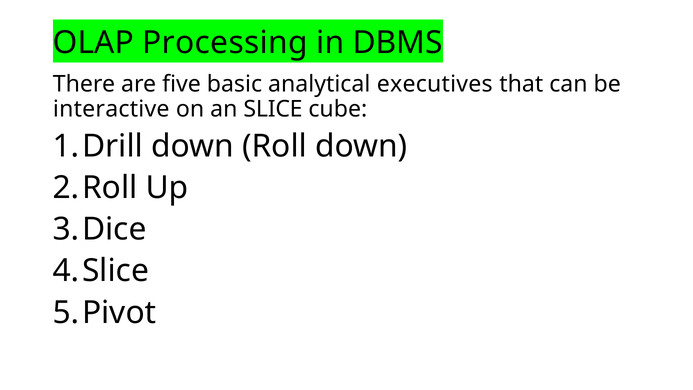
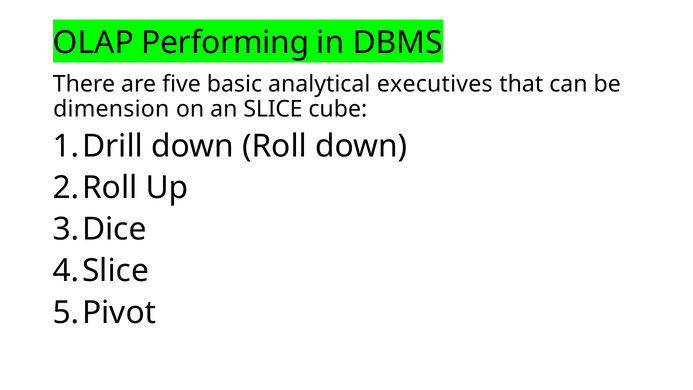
Processing: Processing -> Performing (225, 43)
interactive: interactive -> dimension (111, 109)
